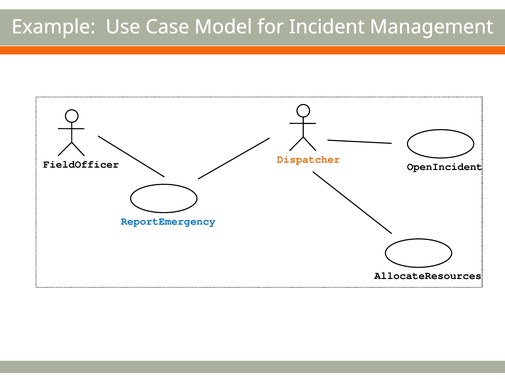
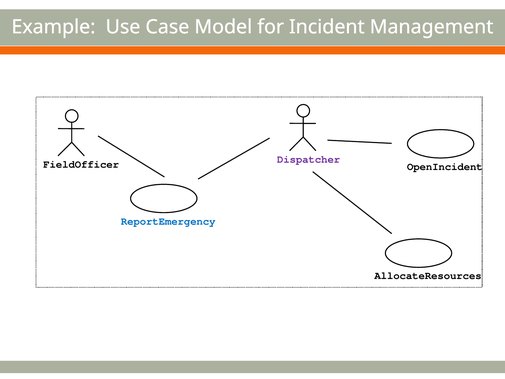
Dispatcher colour: orange -> purple (309, 159)
